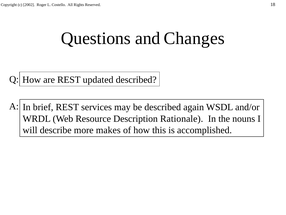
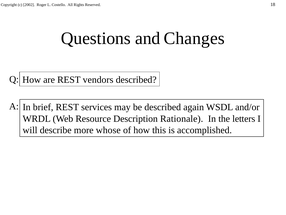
updated: updated -> vendors (98, 79)
nouns: nouns -> letters (244, 118)
makes: makes -> whose (108, 130)
